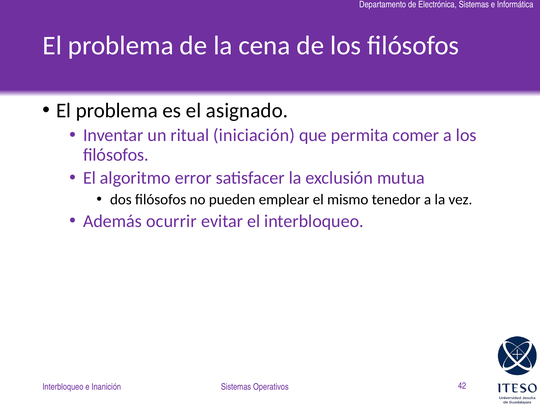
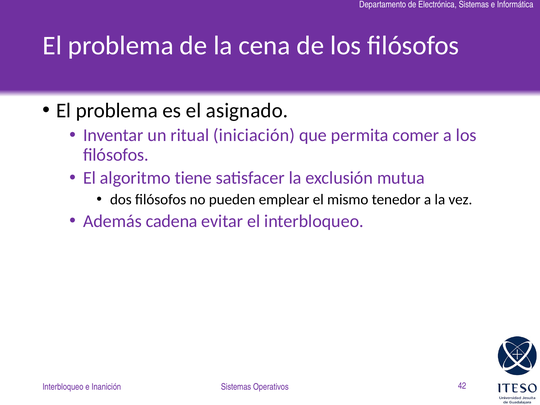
error: error -> tiene (193, 178)
ocurrir: ocurrir -> cadena (172, 221)
